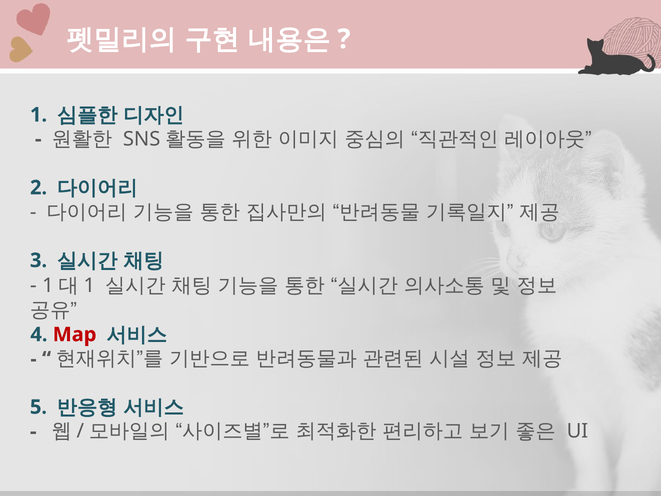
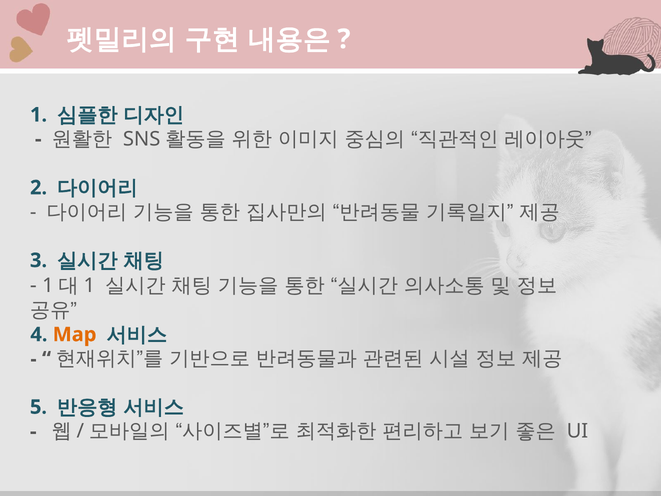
Map colour: red -> orange (75, 334)
